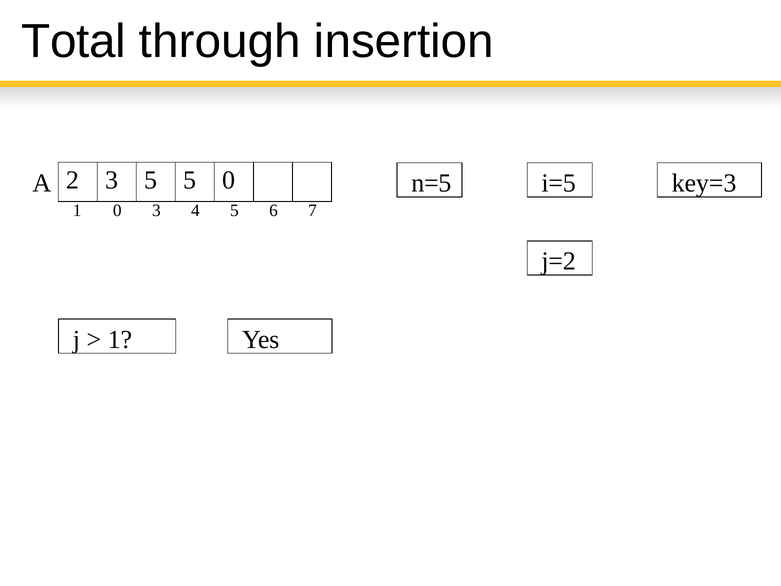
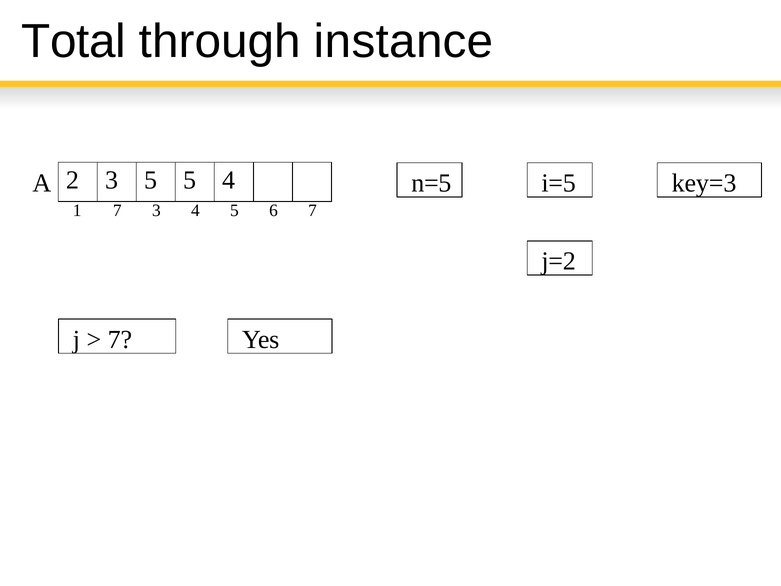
insertion: insertion -> instance (404, 41)
5 0: 0 -> 4 (229, 180)
1 0: 0 -> 7 (117, 210)
1: 1 -> 7 (120, 339)
